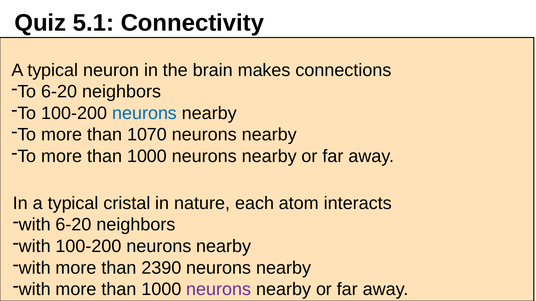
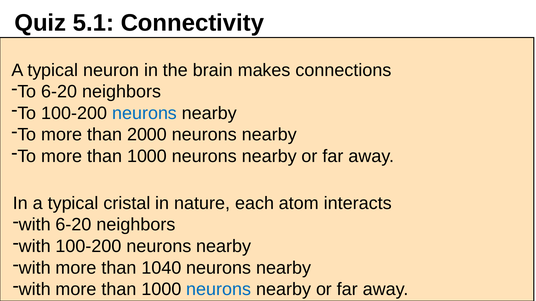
1070: 1070 -> 2000 (147, 135)
2390: 2390 -> 1040 (161, 268)
neurons colour: purple -> blue (219, 290)
